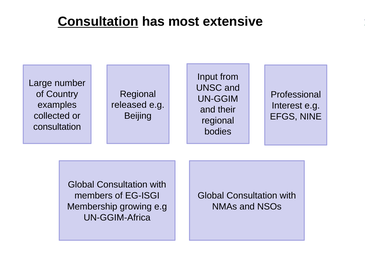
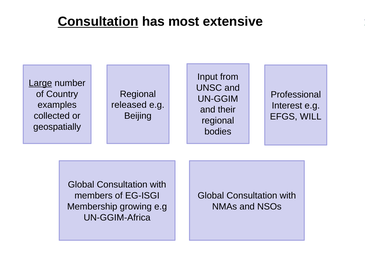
Large underline: none -> present (40, 83)
NINE: NINE -> WILL (311, 117)
consultation: consultation -> geospatially (57, 127)
